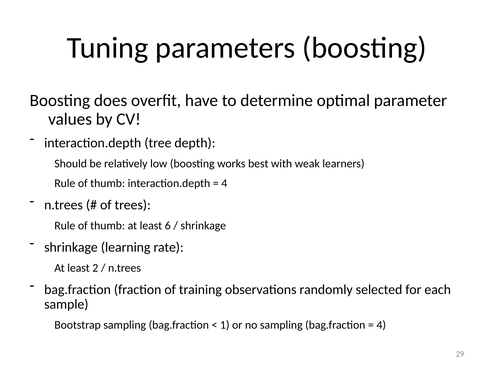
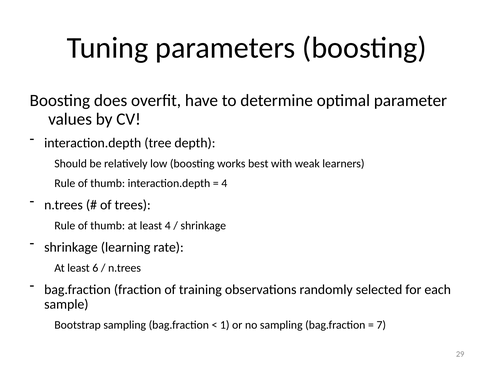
least 6: 6 -> 4 (168, 225)
2: 2 -> 6 (95, 268)
4: 4 -> 7 (381, 325)
